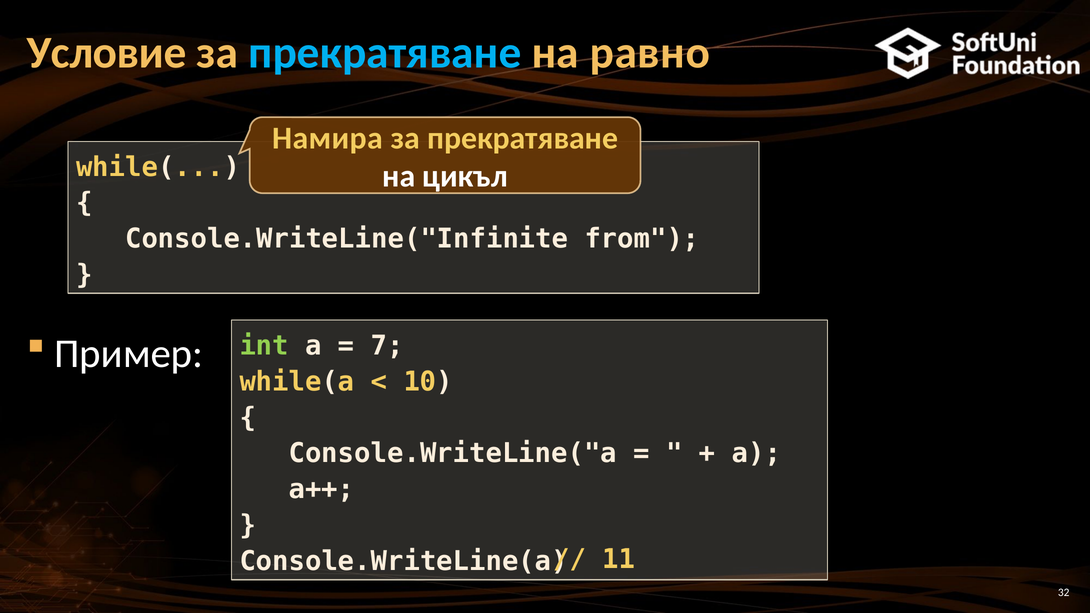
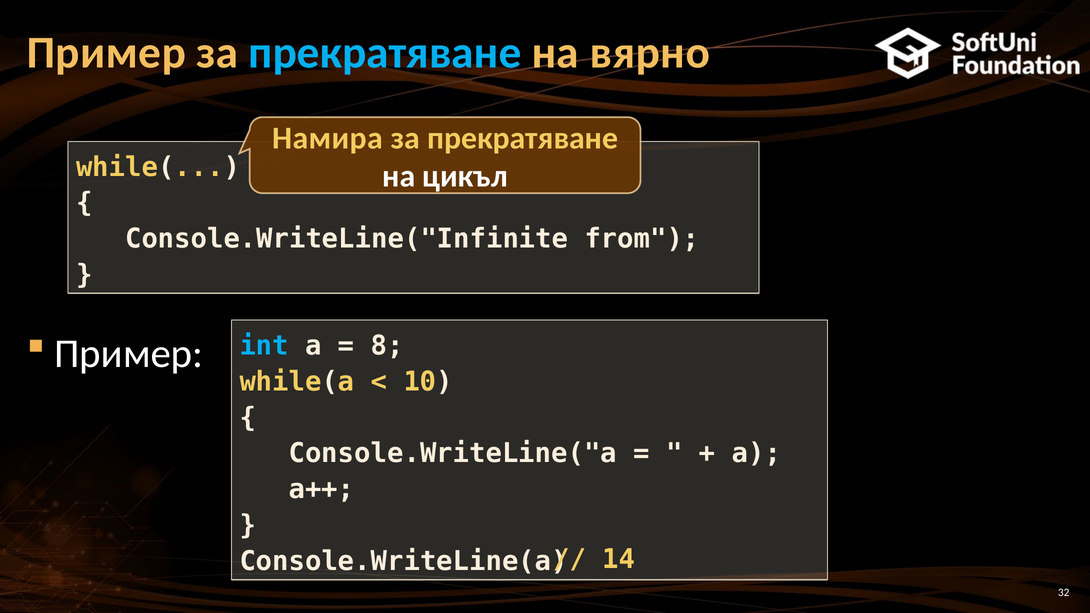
Условие: Условие -> Пример (106, 53)
равно: равно -> вярно (650, 53)
int colour: light green -> light blue (264, 346)
7: 7 -> 8 (387, 346)
11: 11 -> 14 (619, 560)
